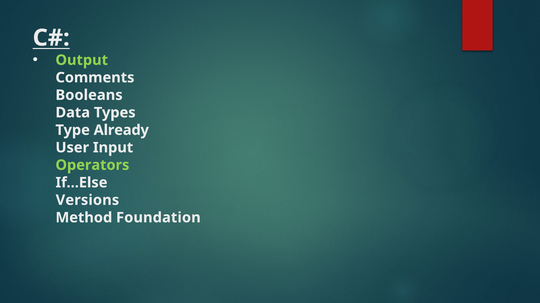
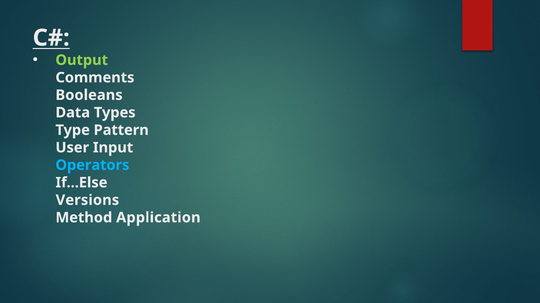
Already: Already -> Pattern (121, 130)
Operators colour: light green -> light blue (92, 165)
Foundation: Foundation -> Application (158, 218)
